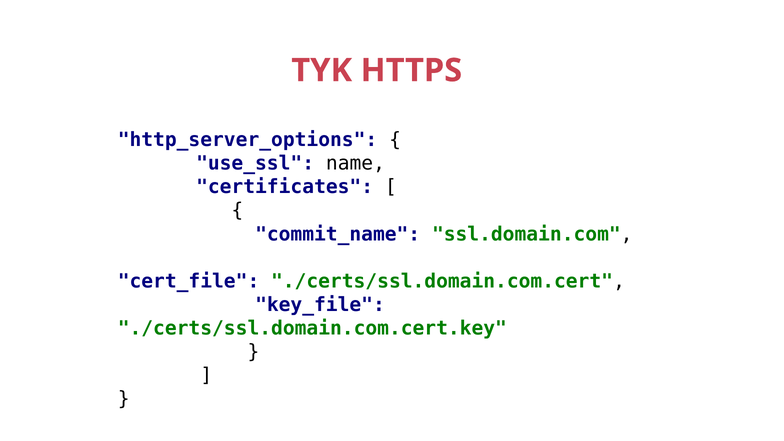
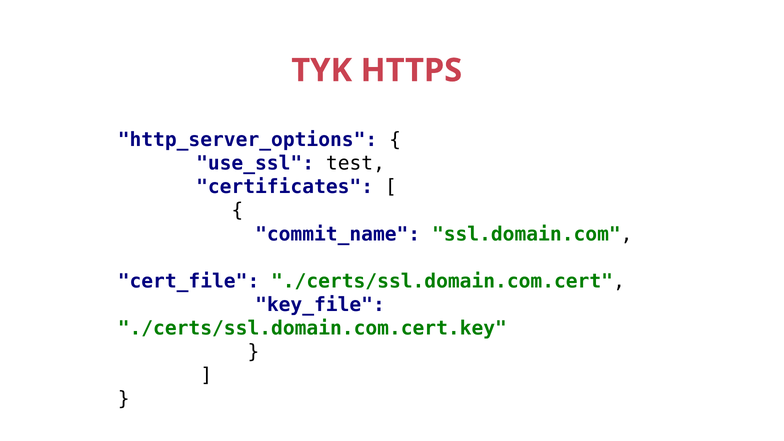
name: name -> test (355, 163)
